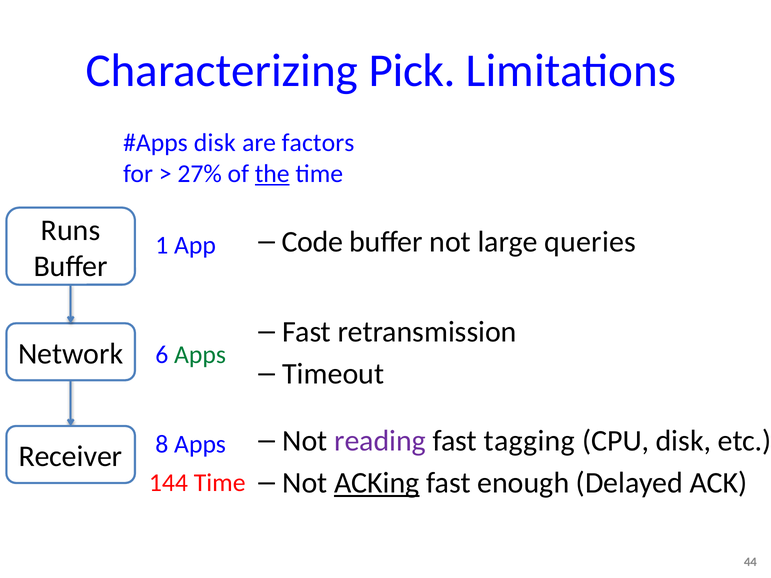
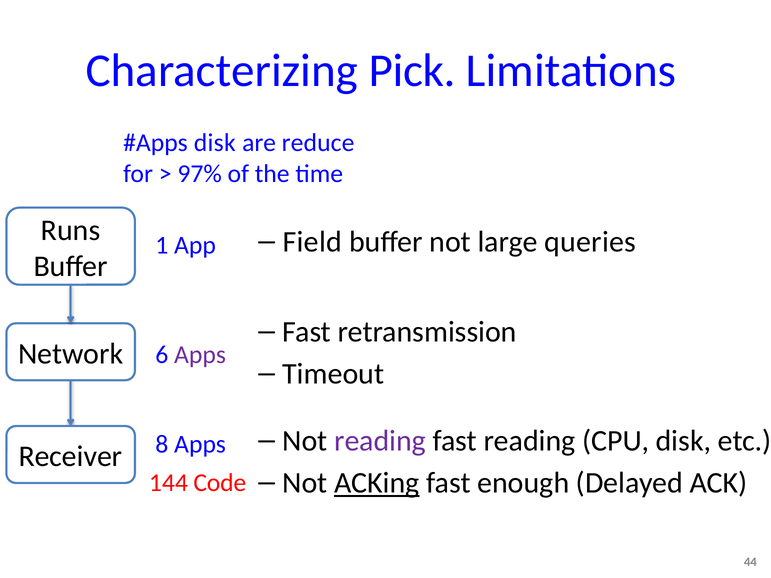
factors: factors -> reduce (318, 143)
27%: 27% -> 97% (200, 174)
the underline: present -> none (272, 174)
Code: Code -> Field (312, 242)
Apps colour: green -> purple (200, 355)
fast tagging: tagging -> reading (530, 441)
144 Time: Time -> Code (220, 483)
